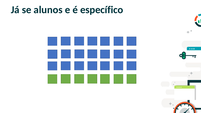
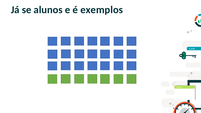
específico: específico -> exemplos (102, 10)
